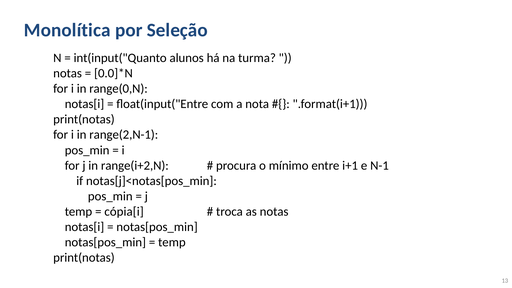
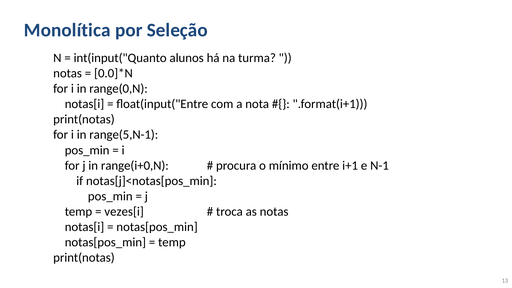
range(2,N-1: range(2,N-1 -> range(5,N-1 (124, 135)
range(i+2,N: range(i+2,N -> range(i+0,N (135, 165)
cópia[i: cópia[i -> vezes[i (124, 212)
